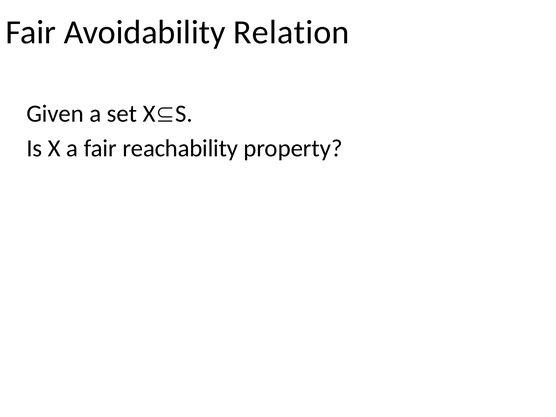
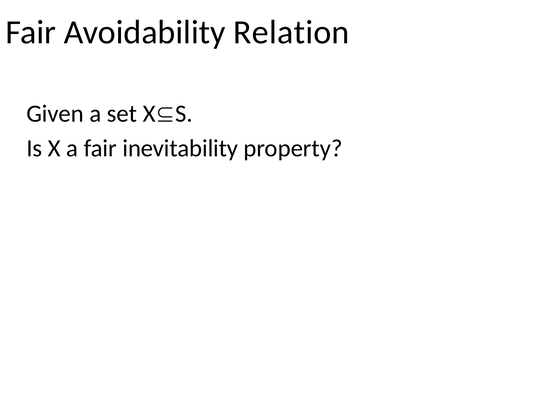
reachability: reachability -> inevitability (180, 148)
